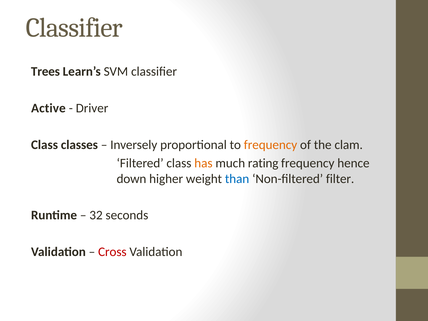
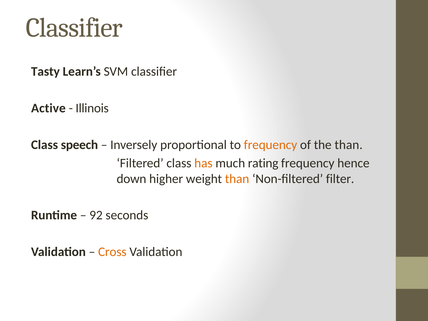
Trees: Trees -> Tasty (45, 72)
Driver: Driver -> Illinois (92, 108)
classes: classes -> speech (79, 145)
the clam: clam -> than (349, 145)
than colour: blue -> orange (237, 179)
32: 32 -> 92 (96, 215)
Cross colour: red -> orange (112, 252)
